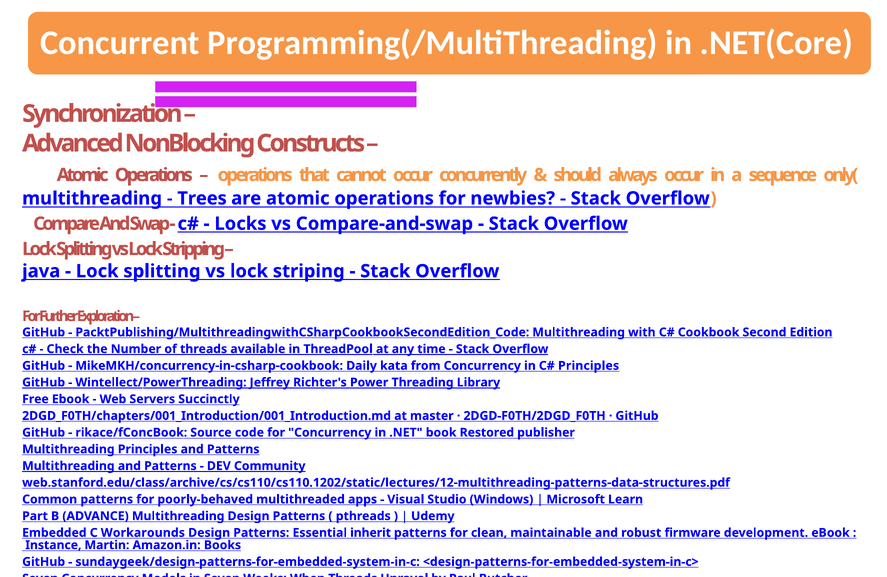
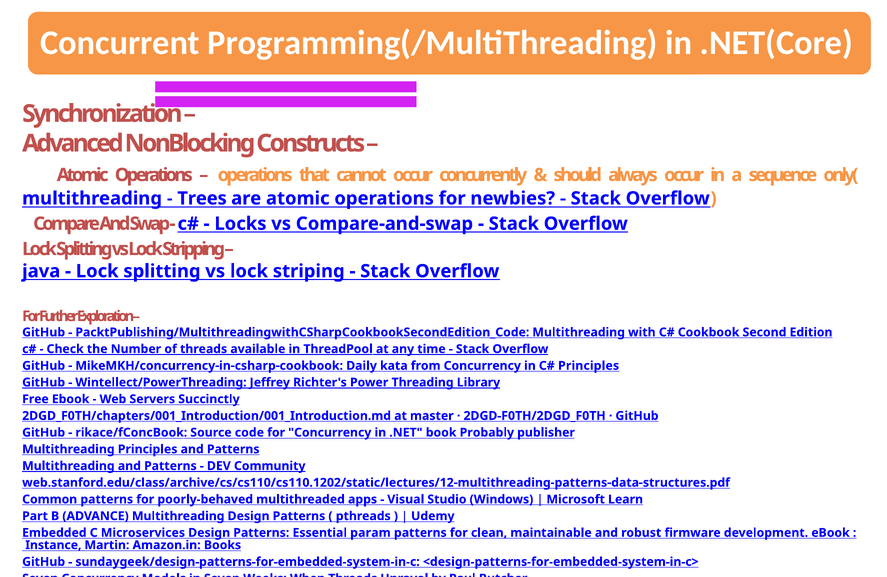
Restored: Restored -> Probably (487, 432)
Workarounds: Workarounds -> Microservices (143, 532)
inherit: inherit -> param (370, 532)
